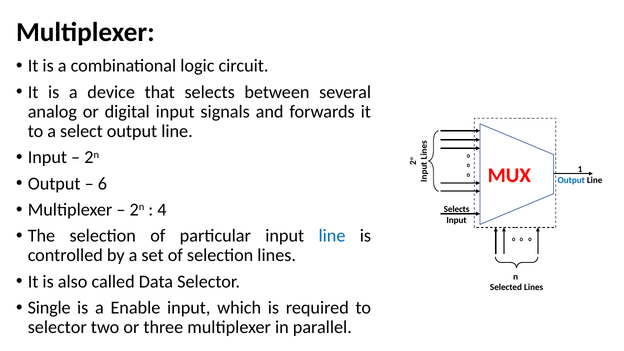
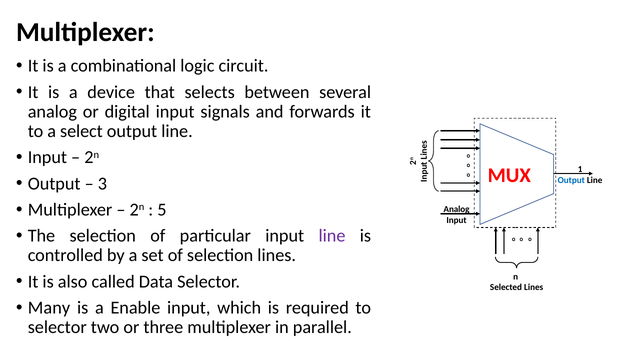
6: 6 -> 3 (102, 184)
4: 4 -> 5 (162, 210)
Selects: Selects -> Analog (457, 209)
line colour: blue -> purple (332, 236)
Single: Single -> Many (49, 308)
